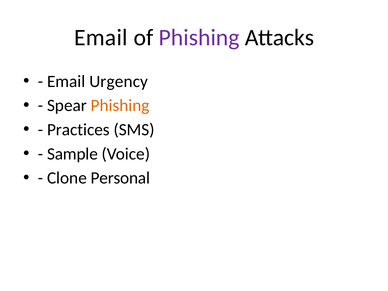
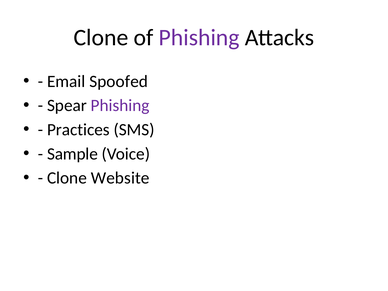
Email: Email -> Clone (101, 38)
Urgency: Urgency -> Spoofed (119, 81)
Phishing colour: orange -> purple (120, 106)
Personal: Personal -> Website (120, 178)
